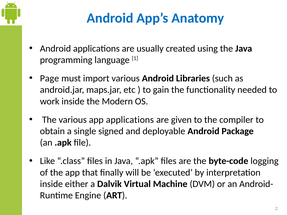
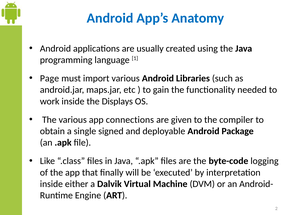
Modern: Modern -> Displays (117, 101)
app applications: applications -> connections (130, 120)
